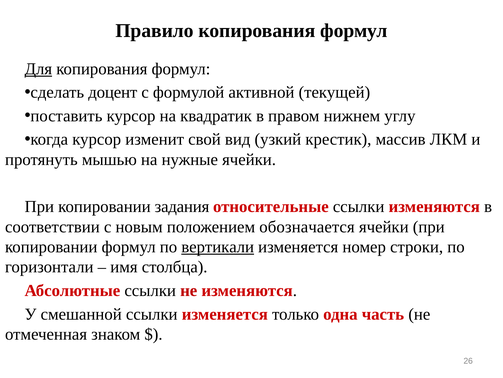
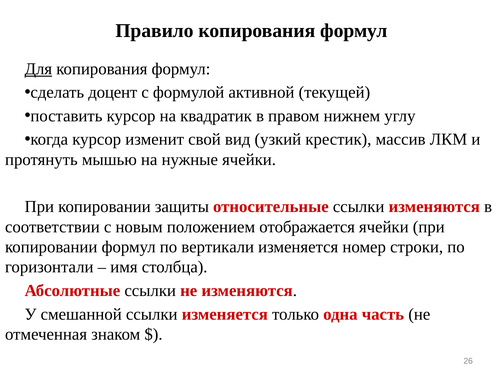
задания: задания -> защиты (182, 206)
обозначается: обозначается -> отображается (307, 226)
вертикали underline: present -> none (218, 246)
